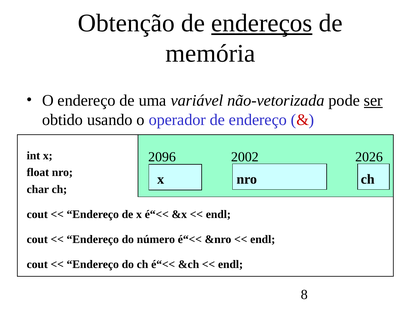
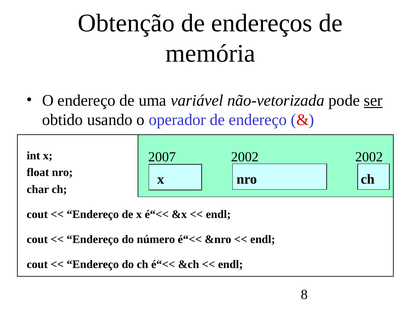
endereços underline: present -> none (262, 23)
2096: 2096 -> 2007 (162, 157)
2002 2026: 2026 -> 2002 (369, 157)
